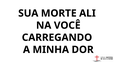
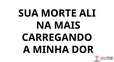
VOCÊ: VOCÊ -> MAIS (67, 25)
